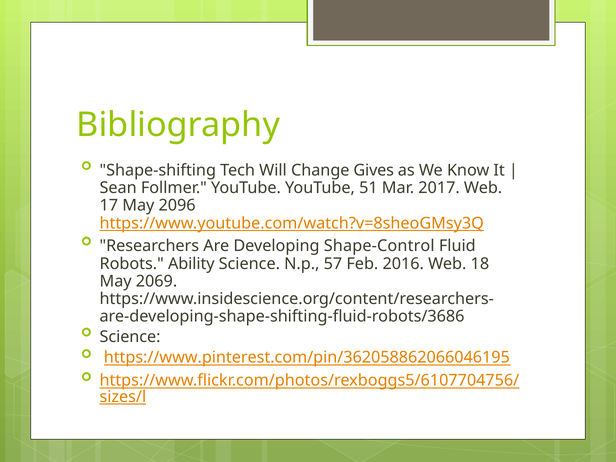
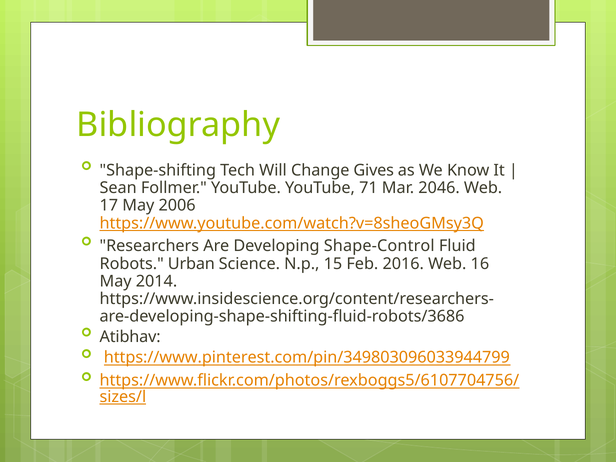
51: 51 -> 71 (368, 188)
2017: 2017 -> 2046 (439, 188)
2096: 2096 -> 2006 (177, 206)
Ability: Ability -> Urban (191, 264)
57: 57 -> 15 (333, 264)
18: 18 -> 16 (480, 264)
2069: 2069 -> 2014 (157, 281)
Science: Science -> Atibhav (130, 337)
https://www.pinterest.com/pin/362058862066046195: https://www.pinterest.com/pin/362058862066046195 -> https://www.pinterest.com/pin/349803096033944799 (307, 358)
